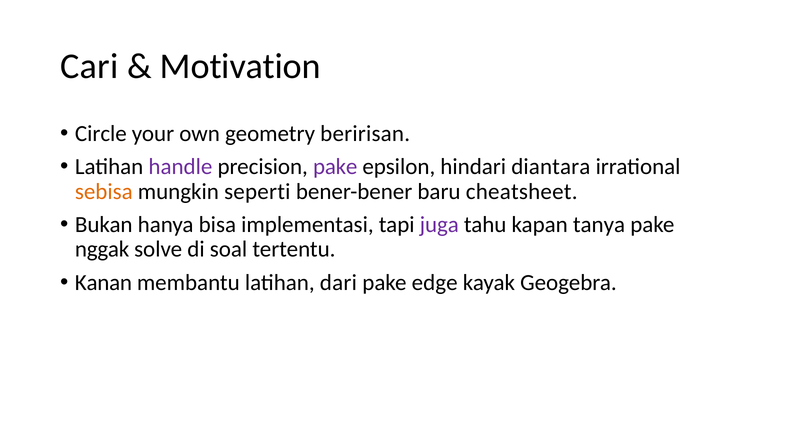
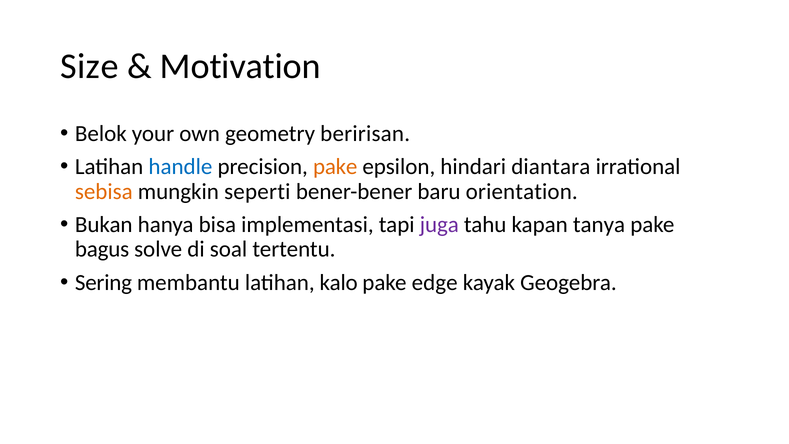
Cari: Cari -> Size (89, 66)
Circle: Circle -> Belok (101, 133)
handle colour: purple -> blue (180, 166)
pake colour: purple -> orange (335, 166)
cheatsheet: cheatsheet -> orientation (522, 191)
nggak: nggak -> bagus (102, 249)
Kanan: Kanan -> Sering (103, 282)
dari: dari -> kalo (339, 282)
